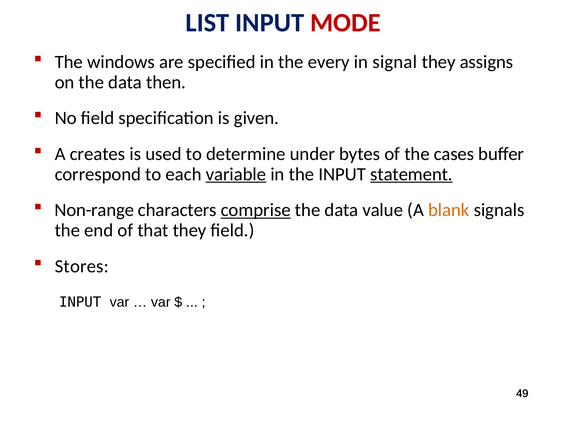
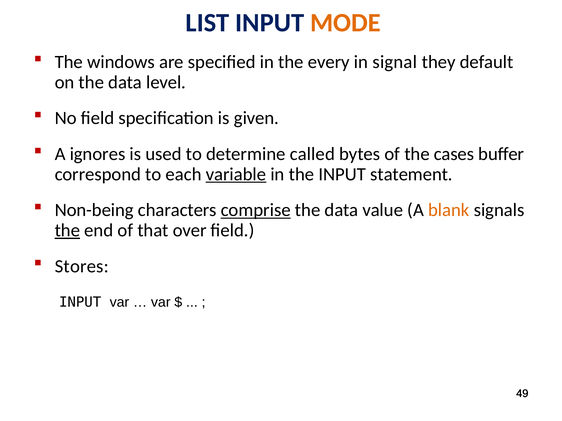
MODE colour: red -> orange (345, 23)
assigns: assigns -> default (487, 62)
then: then -> level (166, 82)
creates: creates -> ignores (98, 154)
under: under -> called (312, 154)
statement underline: present -> none (411, 174)
Non-range: Non-range -> Non-being (94, 210)
the underline: none -> present (67, 231)
that they: they -> over (190, 231)
